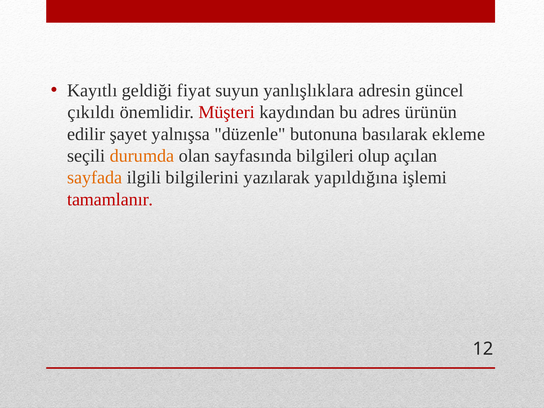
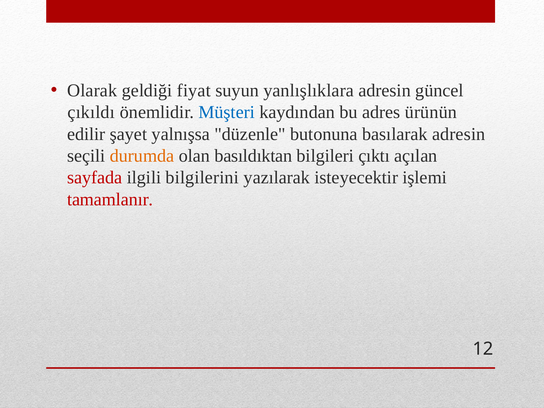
Kayıtlı: Kayıtlı -> Olarak (92, 91)
Müşteri colour: red -> blue (227, 112)
basılarak ekleme: ekleme -> adresin (459, 134)
sayfasında: sayfasında -> basıldıktan (253, 156)
olup: olup -> çıktı (374, 156)
sayfada colour: orange -> red (95, 178)
yapıldığına: yapıldığına -> isteyecektir (356, 178)
